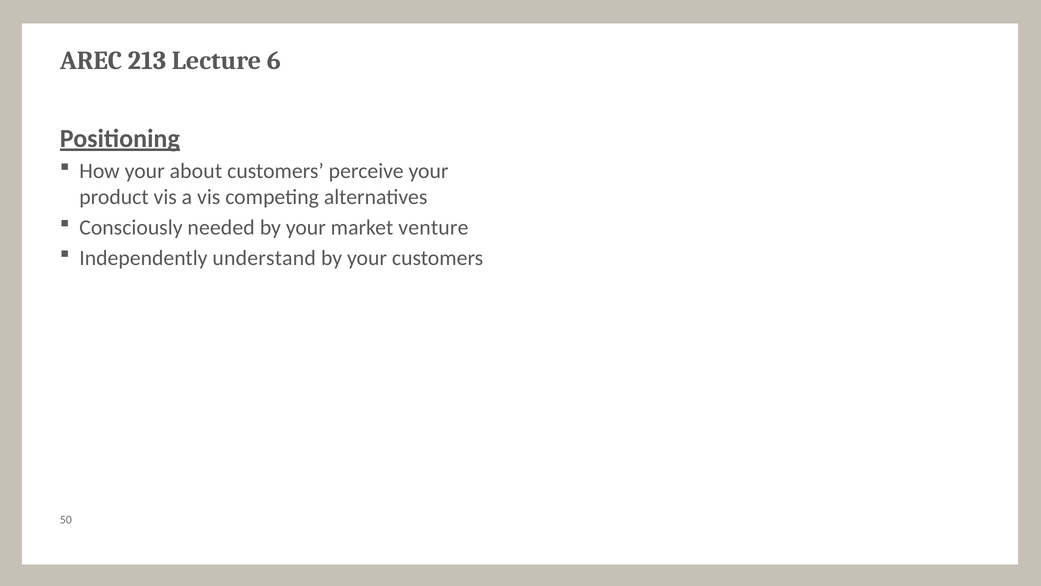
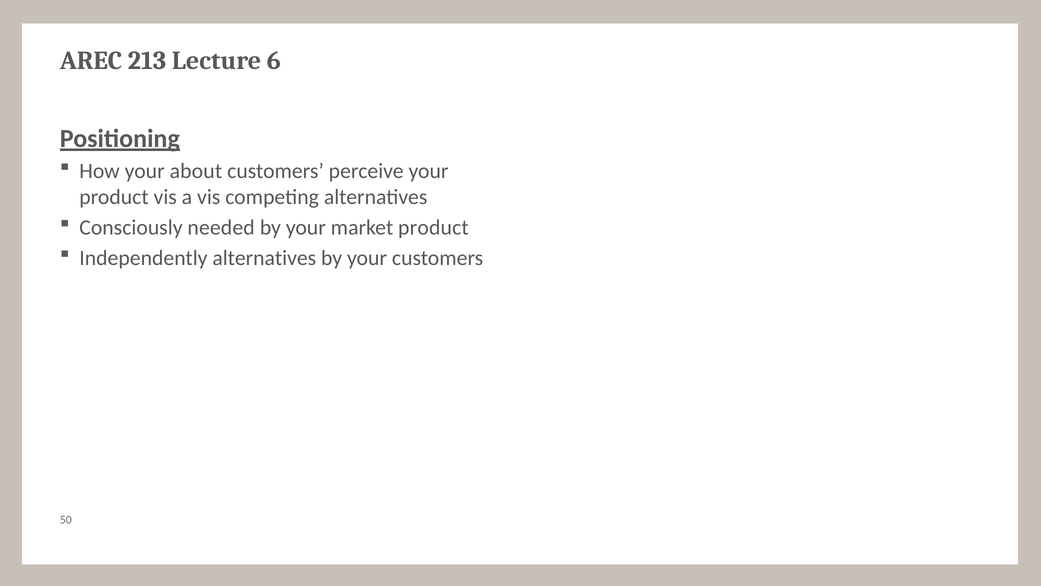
market venture: venture -> product (433, 228)
Independently understand: understand -> alternatives (264, 258)
